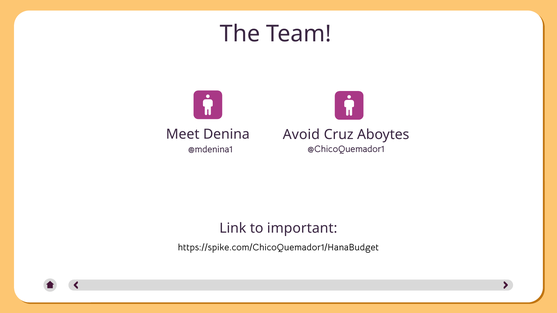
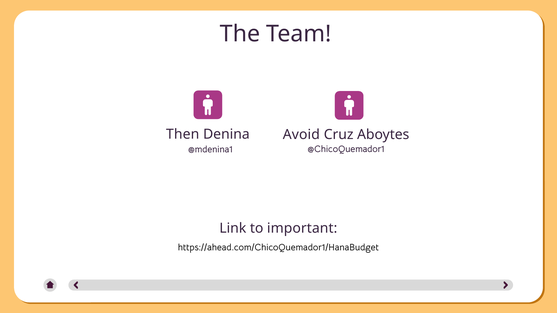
Meet: Meet -> Then (183, 134)
https://spike.com/ChicoQuemador1/HanaBudget: https://spike.com/ChicoQuemador1/HanaBudget -> https://ahead.com/ChicoQuemador1/HanaBudget (278, 248)
